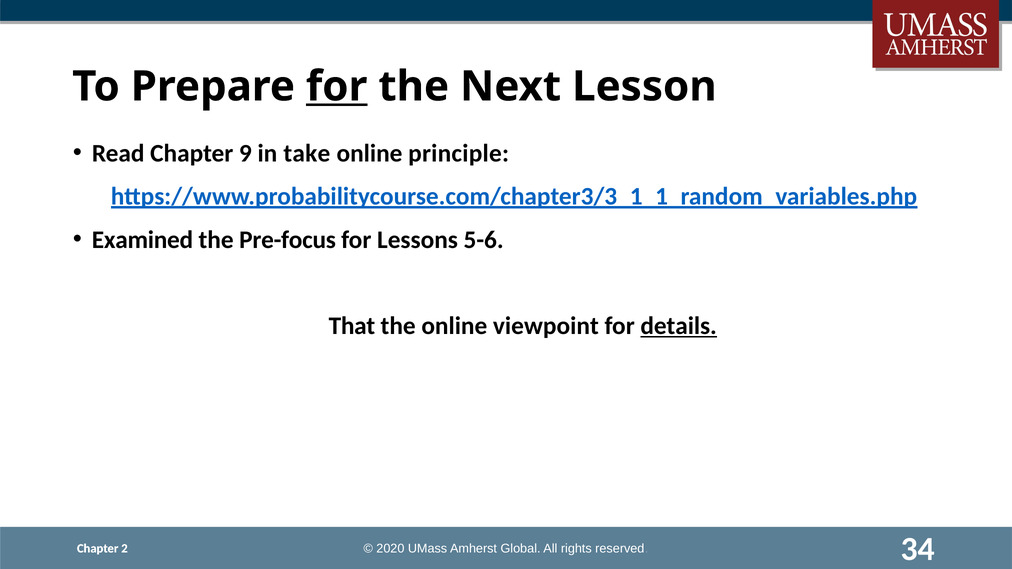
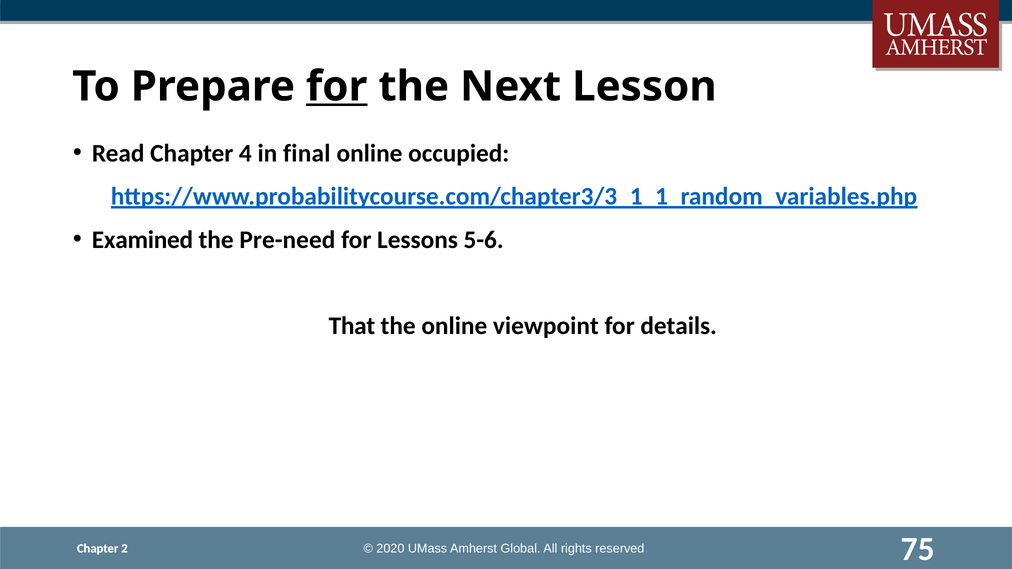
9: 9 -> 4 (245, 153)
take: take -> final (307, 153)
principle: principle -> occupied (459, 153)
Pre-focus: Pre-focus -> Pre-need (287, 240)
details underline: present -> none (679, 326)
34: 34 -> 75 (918, 550)
